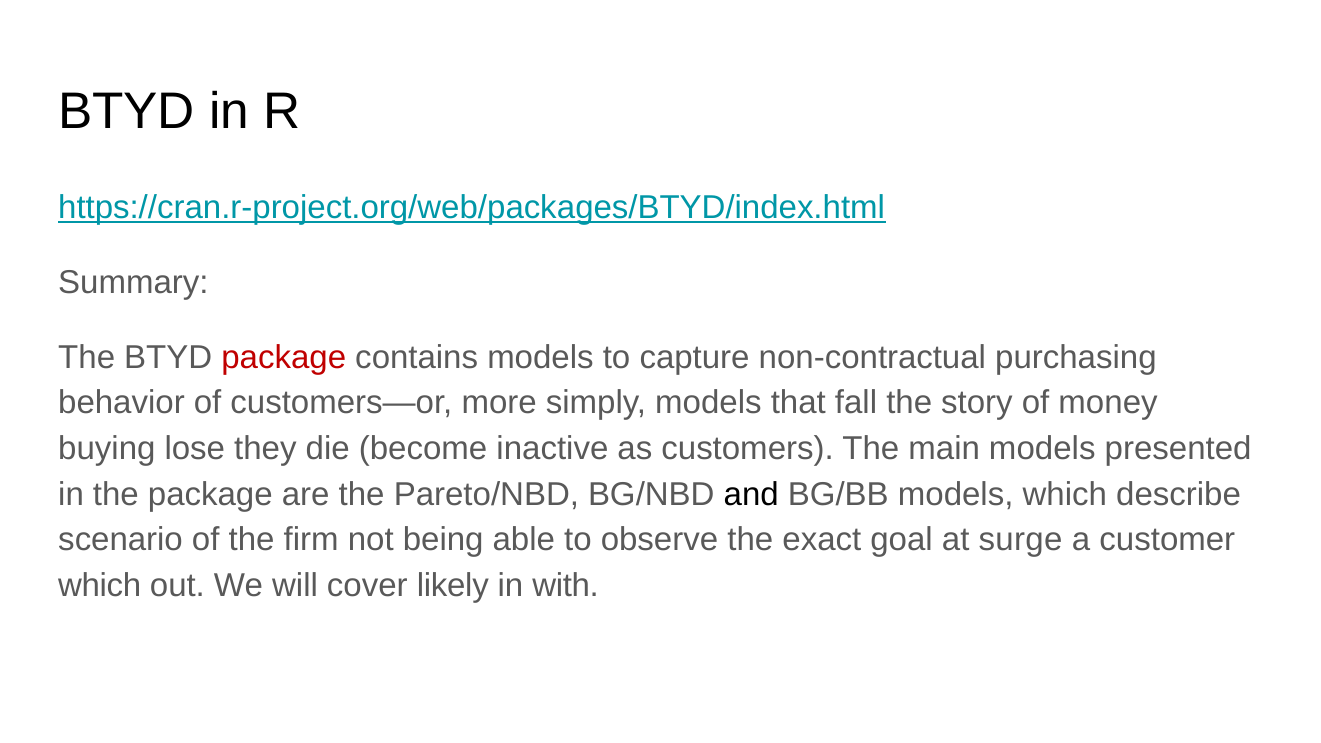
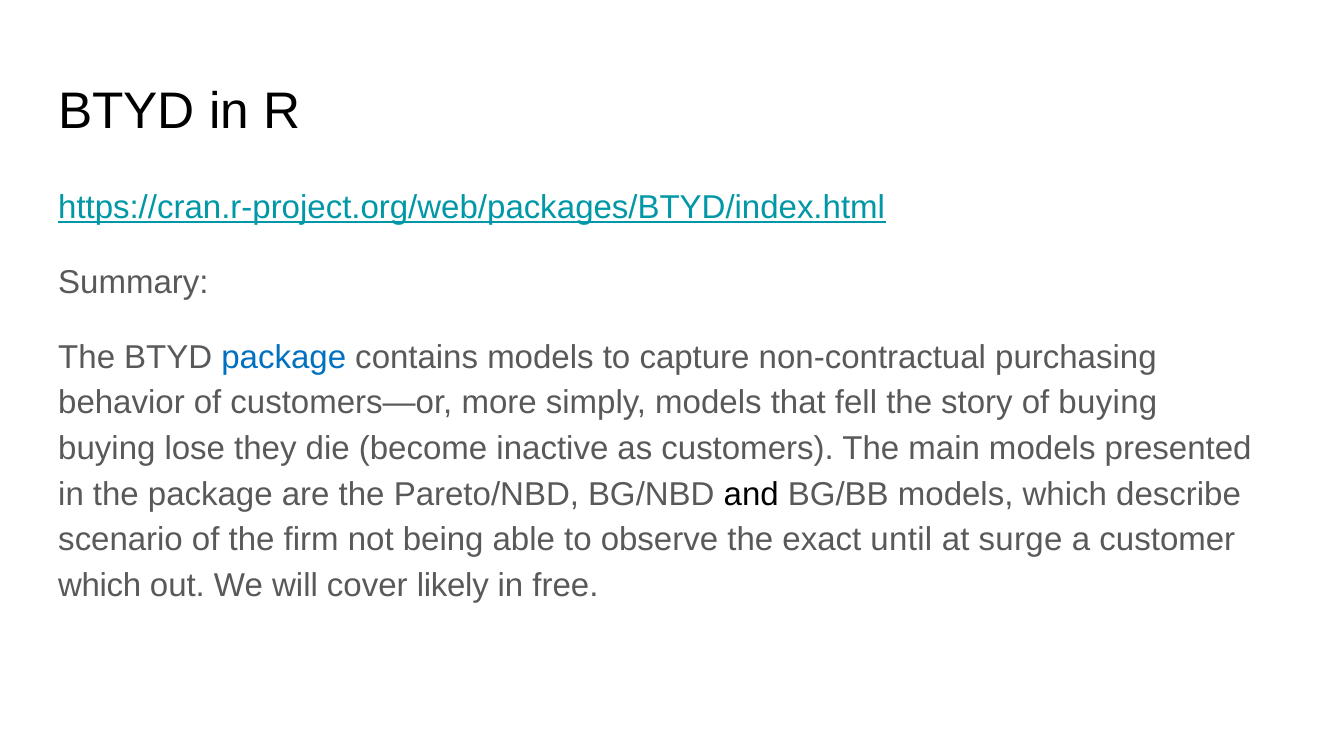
package colour: red -> blue (284, 358)
fall: fall -> fell (856, 403)
of money: money -> buying (1108, 403)
goal: goal -> until (901, 540)
with: with -> free (565, 585)
